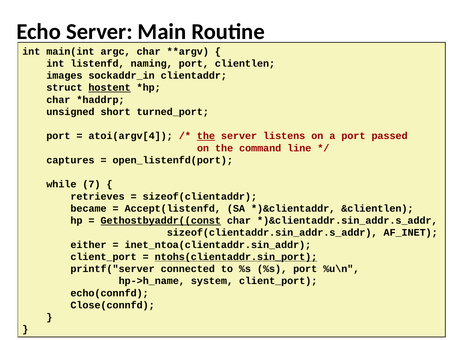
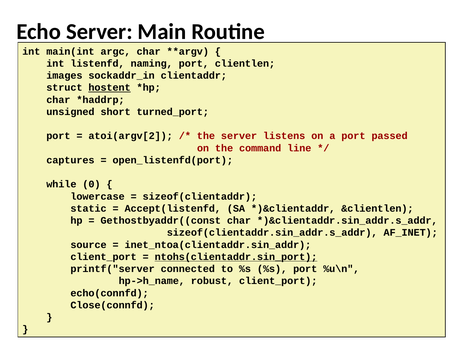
atoi(argv[4: atoi(argv[4 -> atoi(argv[2 (131, 136)
the underline: present -> none (206, 136)
7: 7 -> 0 (91, 184)
retrieves: retrieves -> lowercase (98, 196)
became: became -> static (89, 208)
Gethostbyaddr((const underline: present -> none (161, 220)
either: either -> source (89, 245)
system: system -> robust (212, 281)
